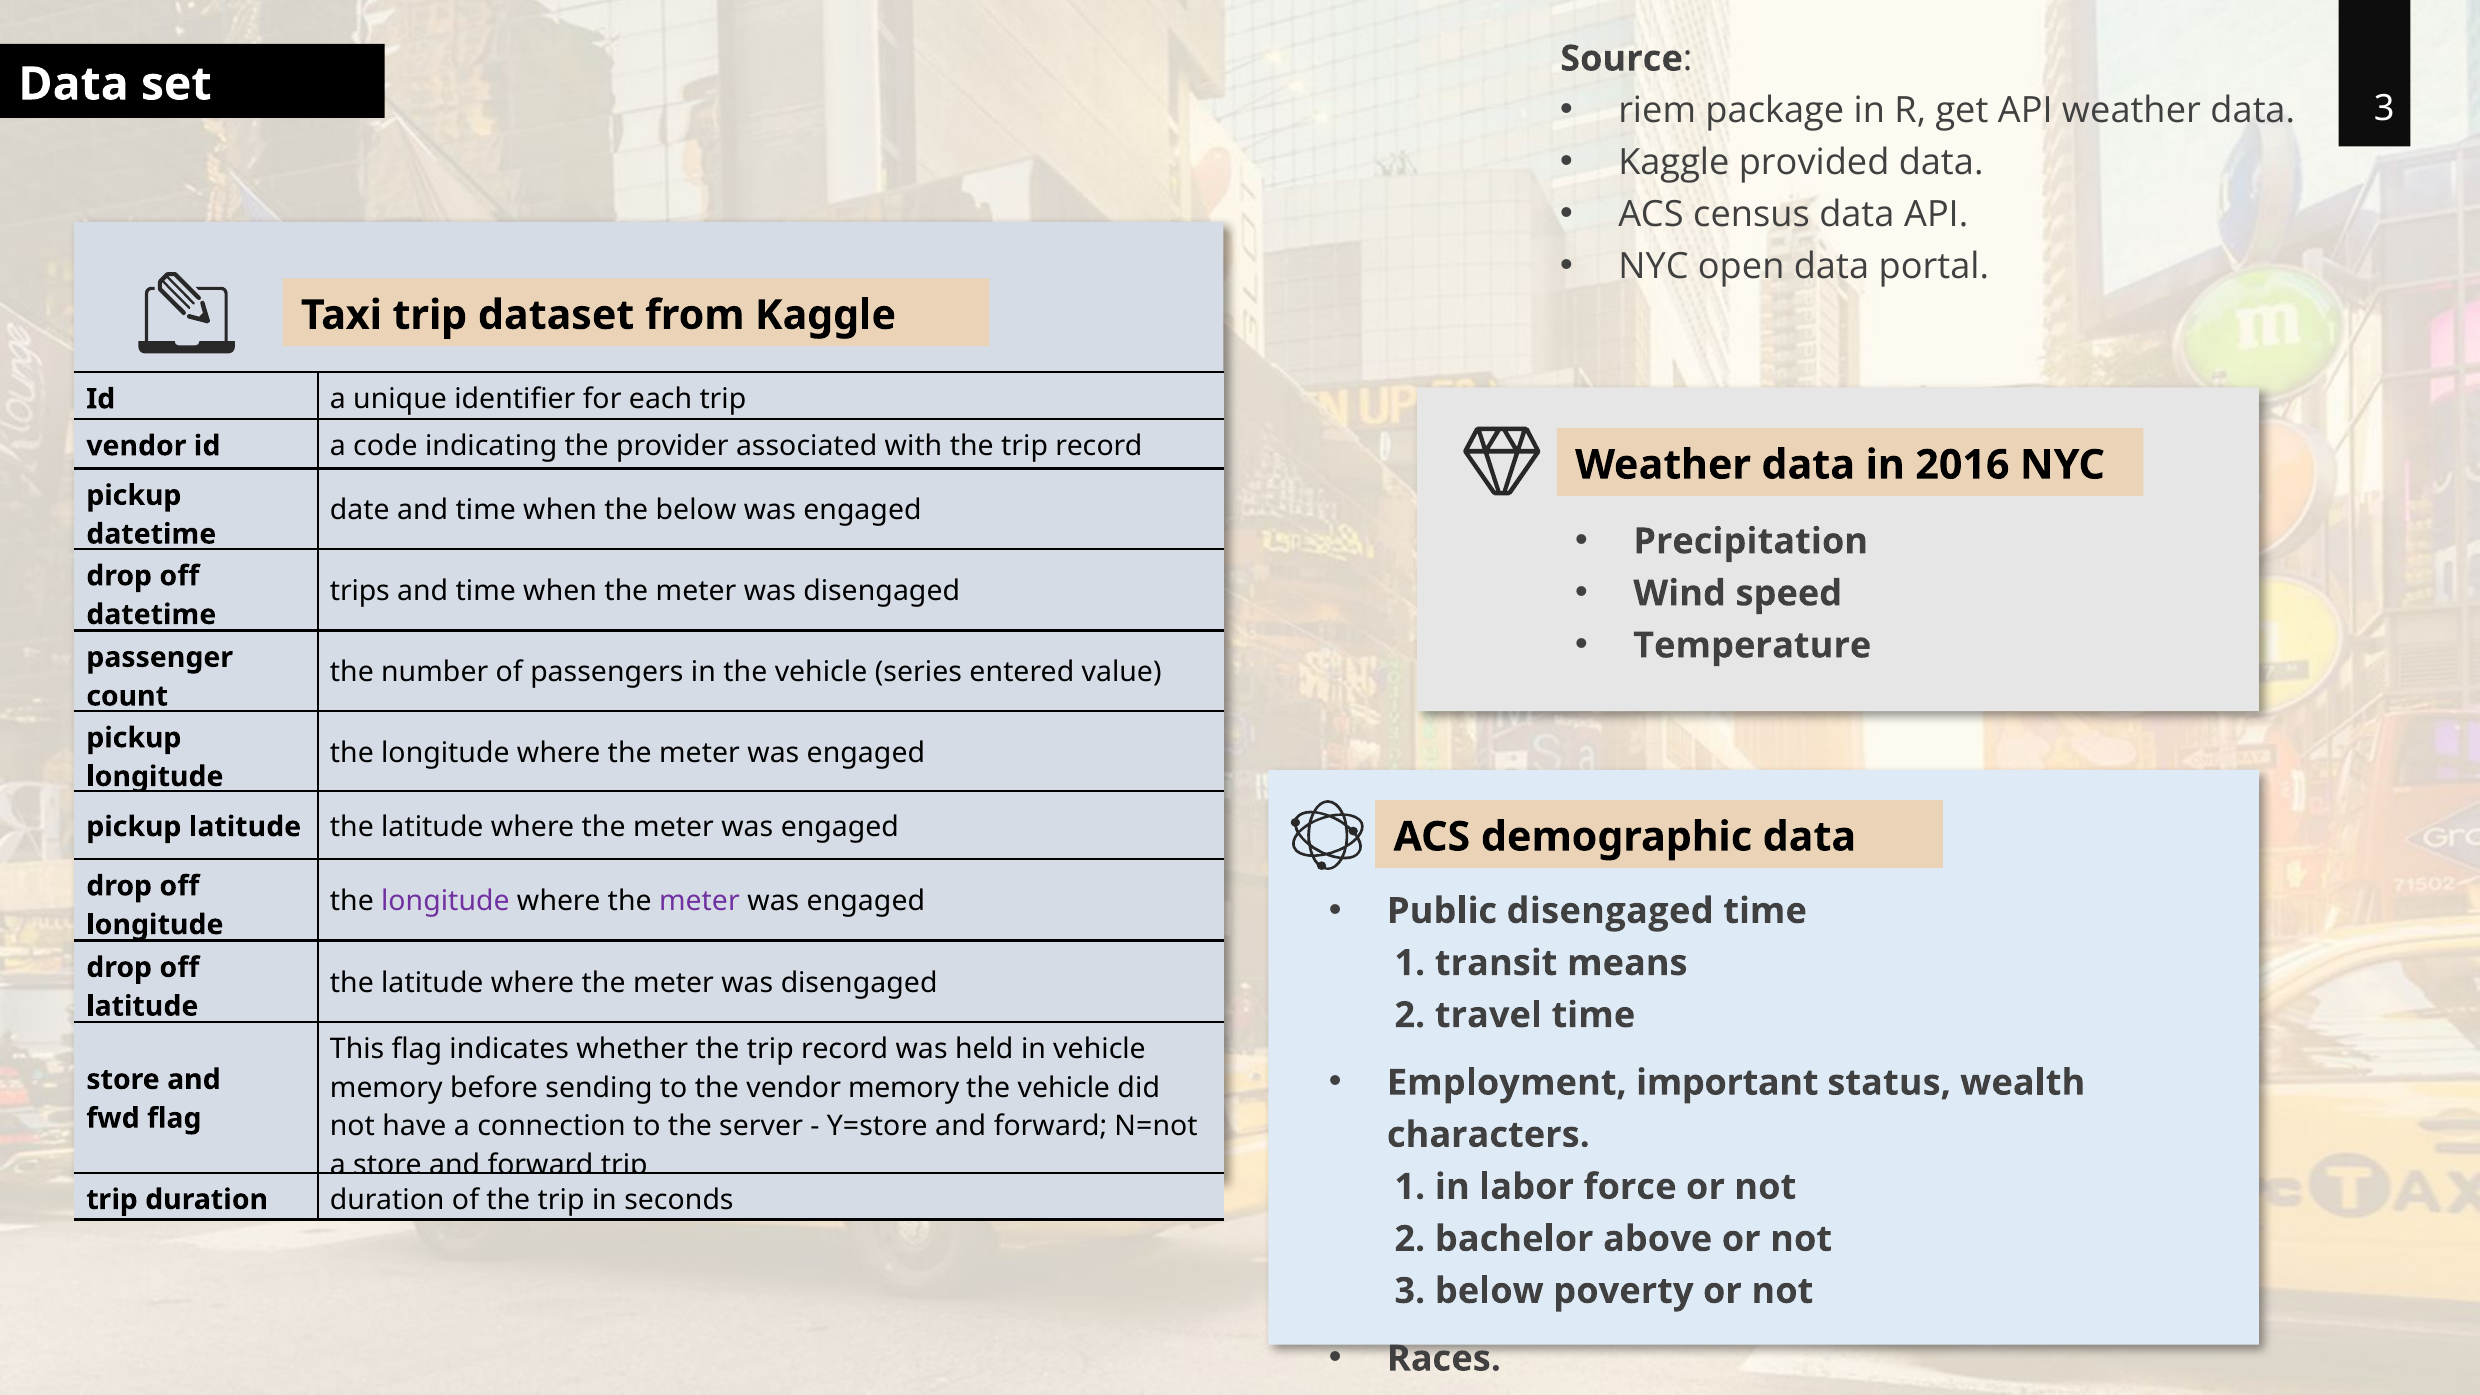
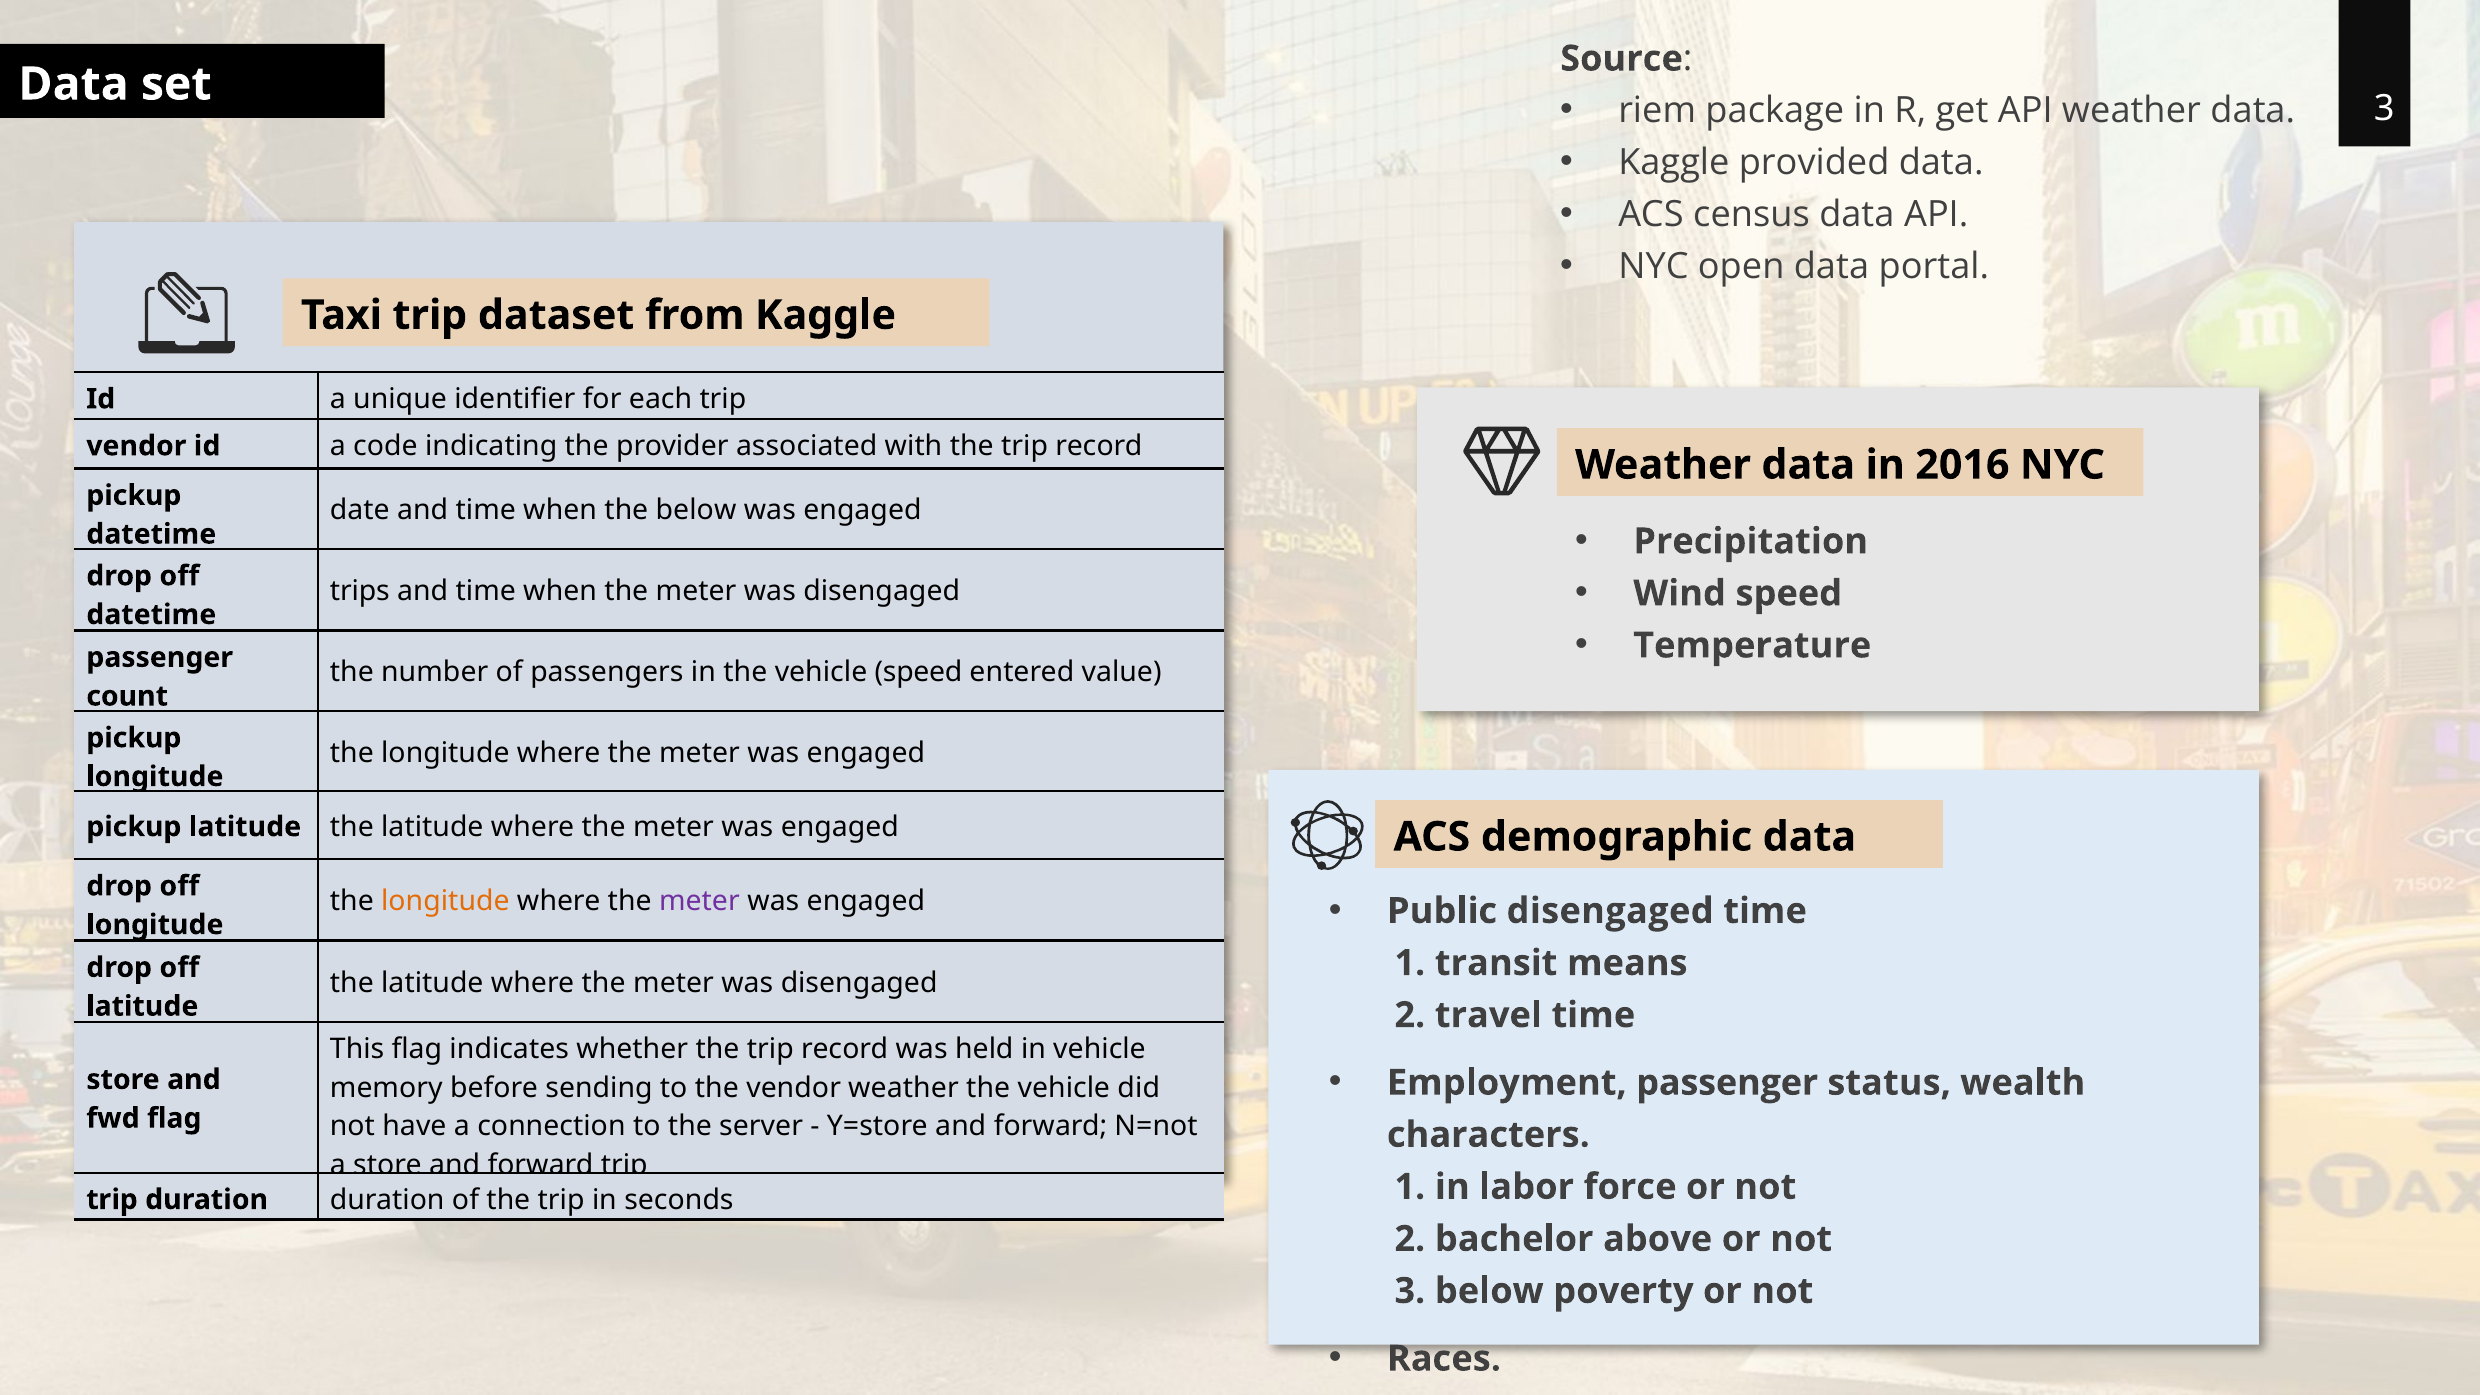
vehicle series: series -> speed (919, 672)
longitude colour: purple -> orange (445, 901)
Employment important: important -> passenger (1727, 1083)
vendor memory: memory -> weather (904, 1088)
